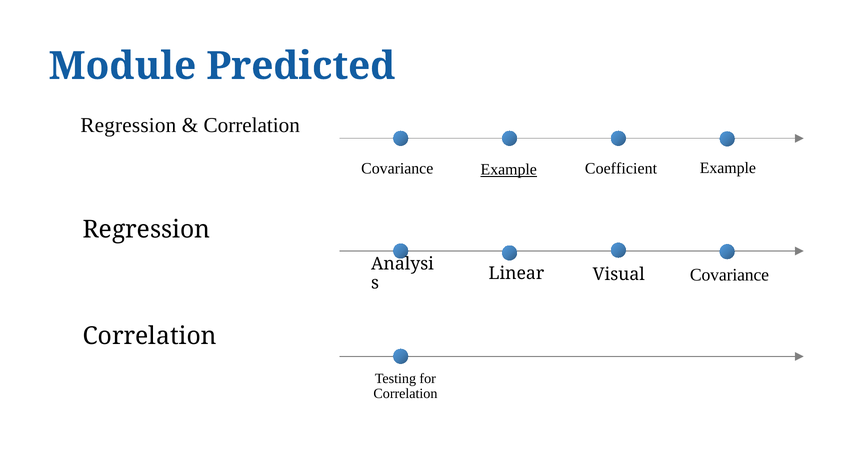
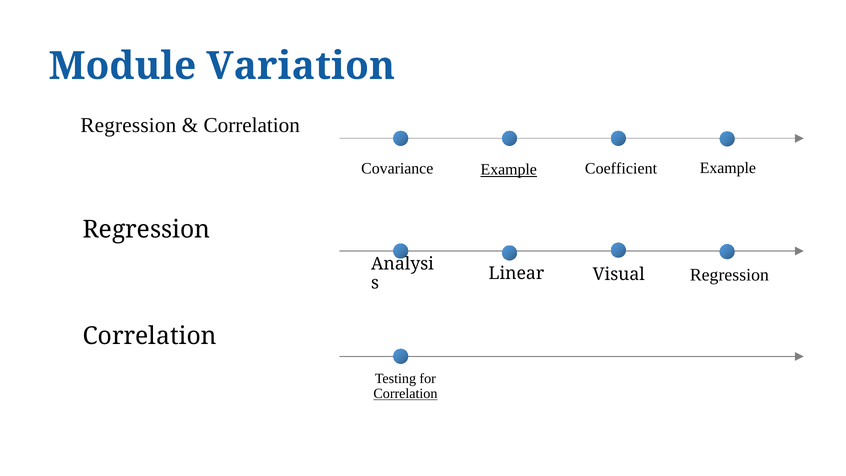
Predicted: Predicted -> Variation (301, 66)
Covariance: Covariance -> Regression (729, 275)
Correlation underline: none -> present (405, 394)
